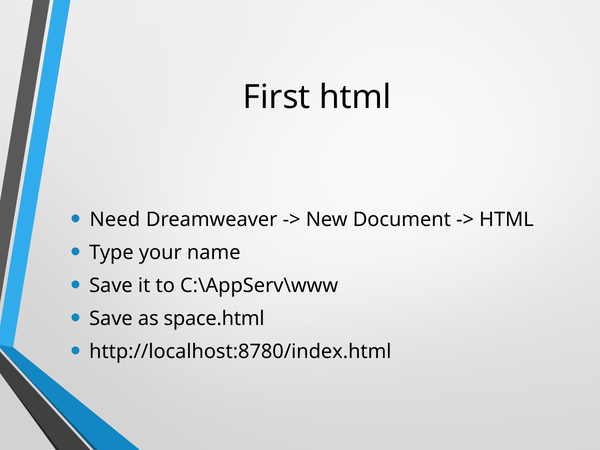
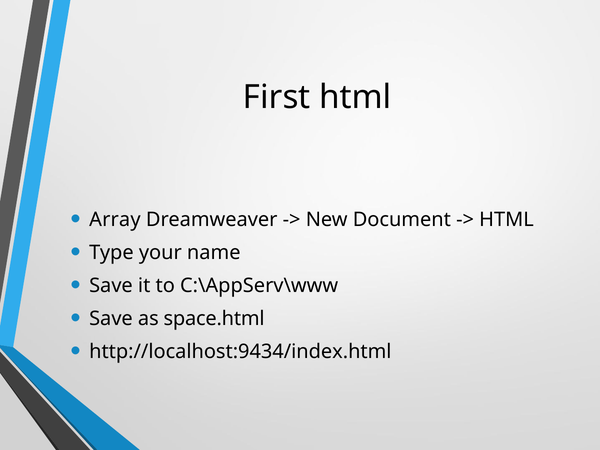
Need: Need -> Array (115, 220)
http://localhost:8780/index.html: http://localhost:8780/index.html -> http://localhost:9434/index.html (240, 352)
